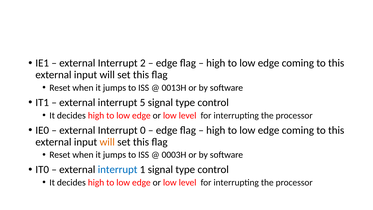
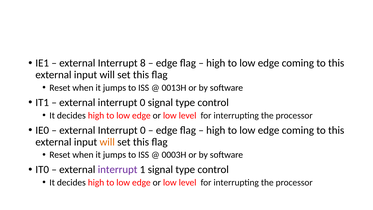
2: 2 -> 8 (143, 63)
5: 5 -> 0 (143, 102)
interrupt colour: blue -> purple (118, 170)
